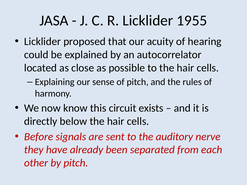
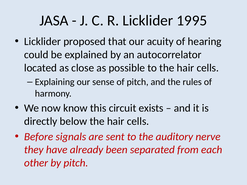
1955: 1955 -> 1995 (192, 21)
